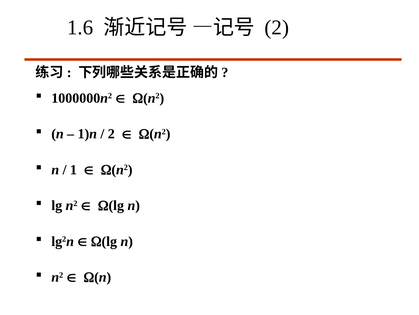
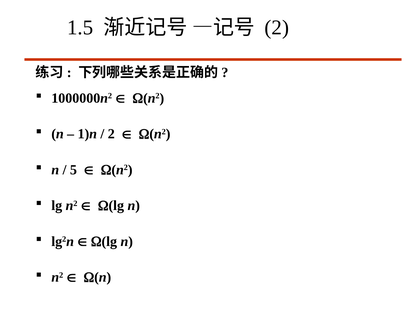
1.6: 1.6 -> 1.5 (80, 28)
1: 1 -> 5 (73, 169)
